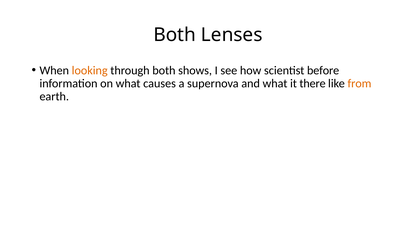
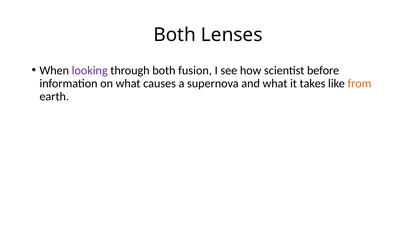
looking colour: orange -> purple (90, 70)
shows: shows -> fusion (195, 70)
there: there -> takes (313, 83)
